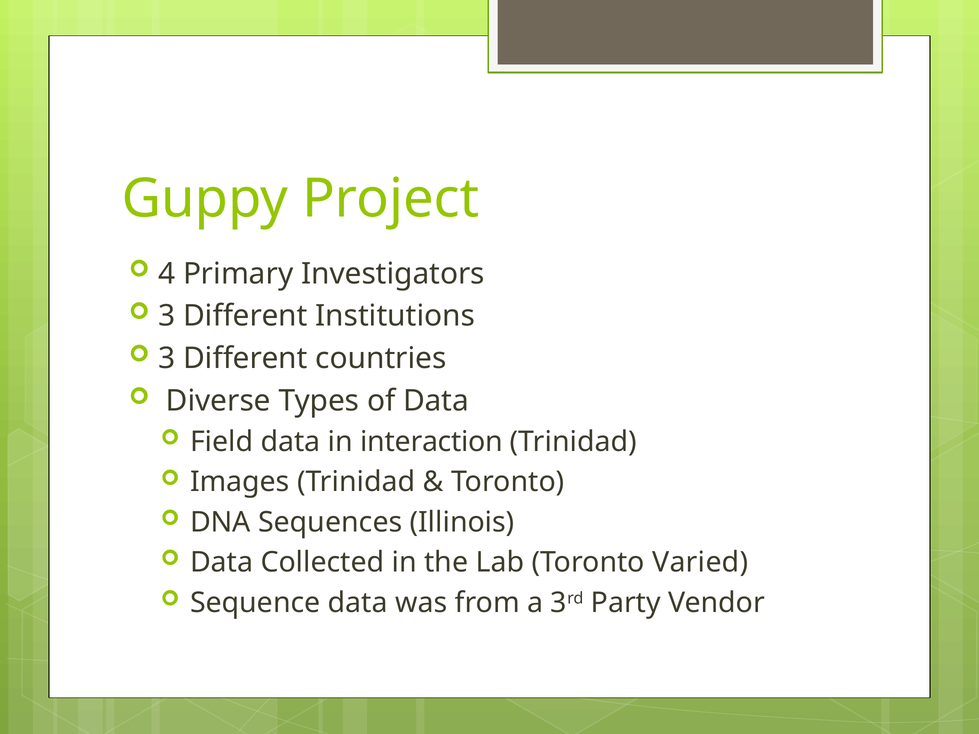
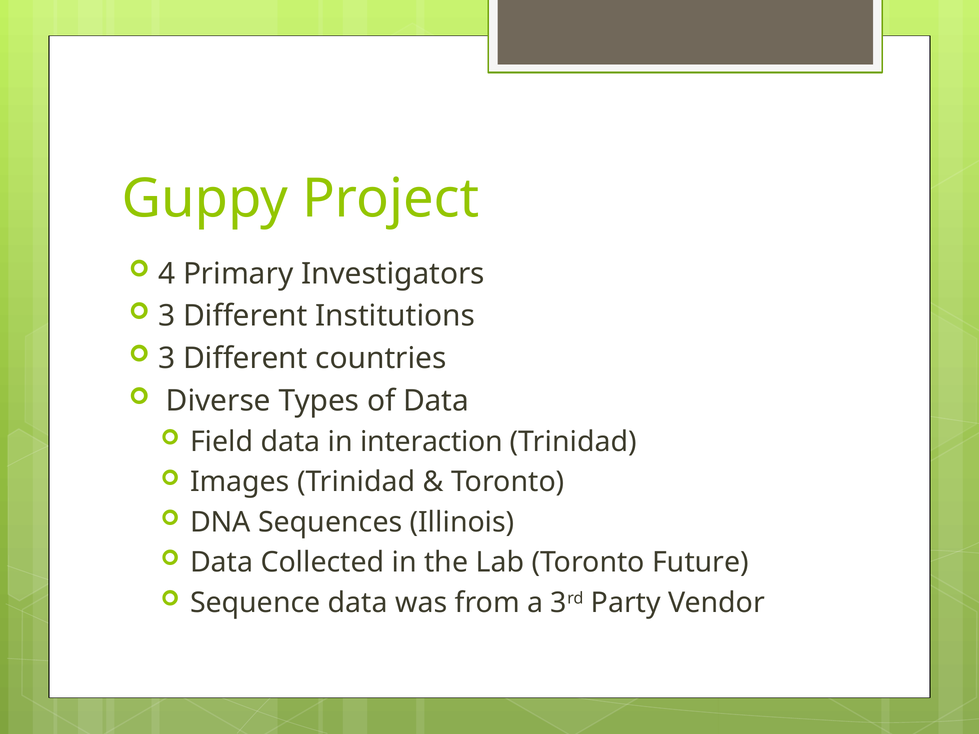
Varied: Varied -> Future (700, 563)
